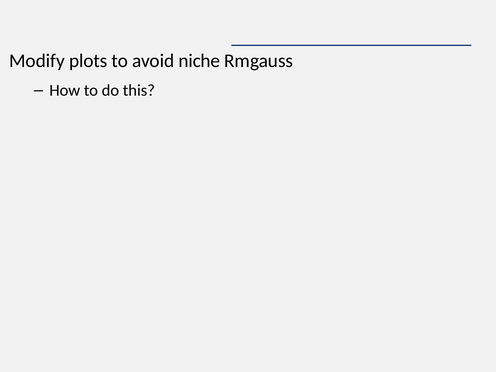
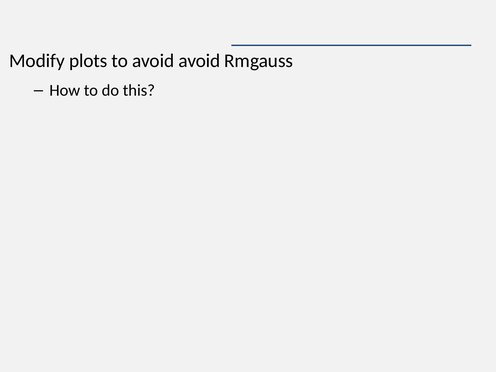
avoid niche: niche -> avoid (199, 61)
